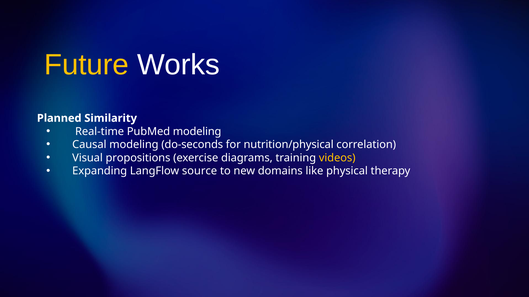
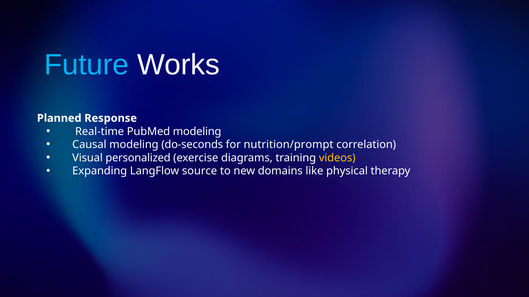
Future colour: yellow -> light blue (87, 65)
Similarity: Similarity -> Response (111, 118)
nutrition/physical: nutrition/physical -> nutrition/prompt (289, 145)
propositions: propositions -> personalized (138, 158)
